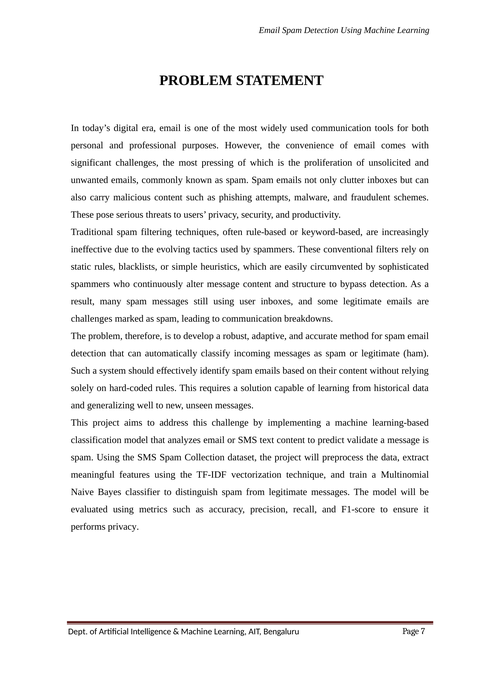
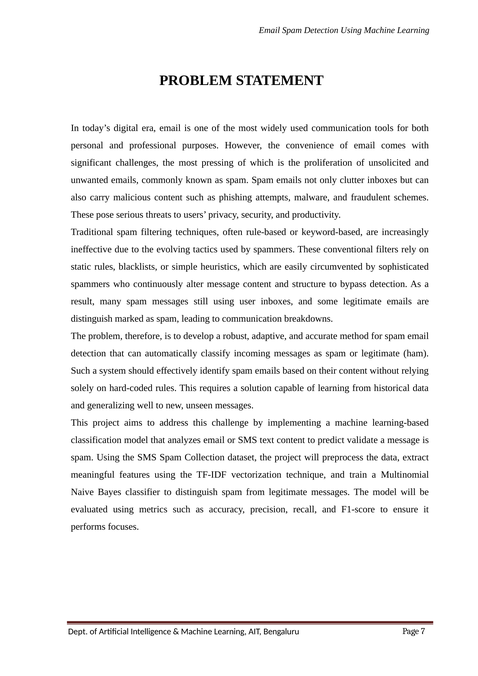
challenges: challenges -> distinguish (92, 318)
performs privacy: privacy -> focuses (123, 526)
